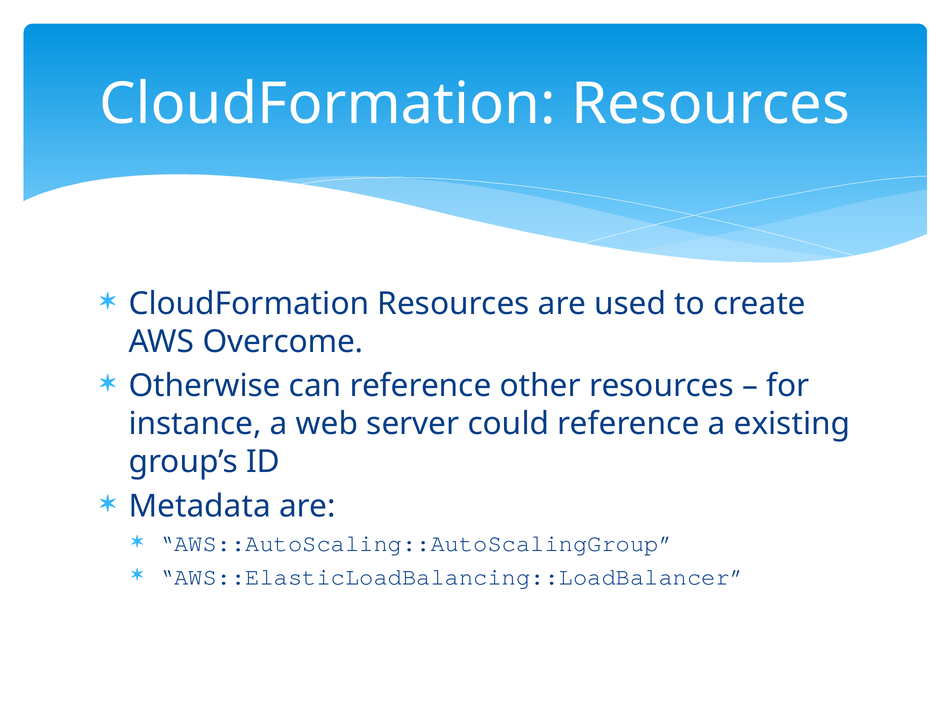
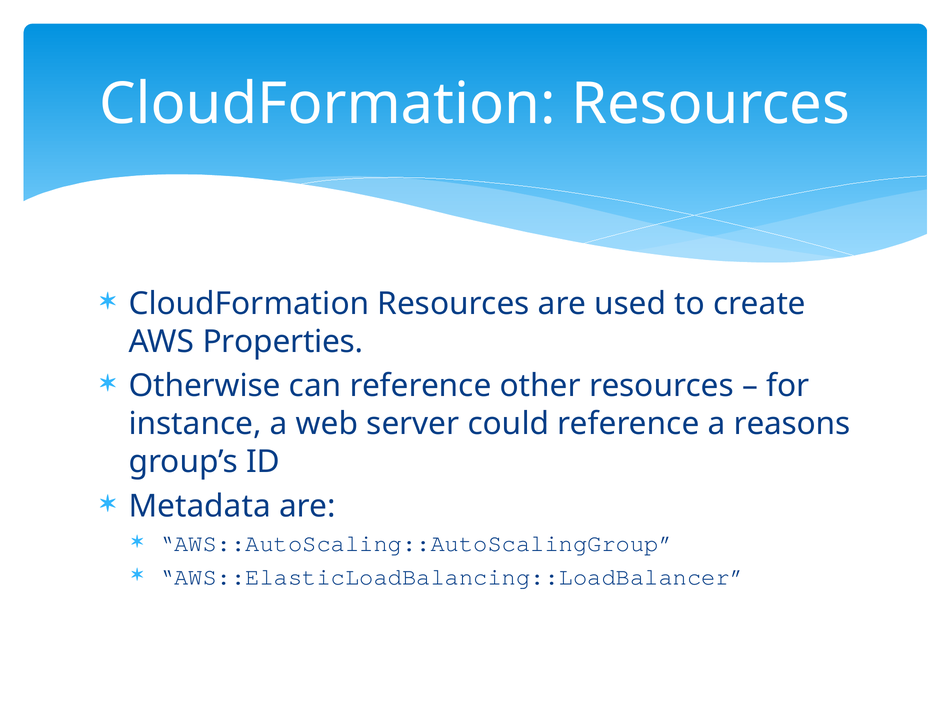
Overcome: Overcome -> Properties (283, 342)
existing: existing -> reasons (792, 424)
